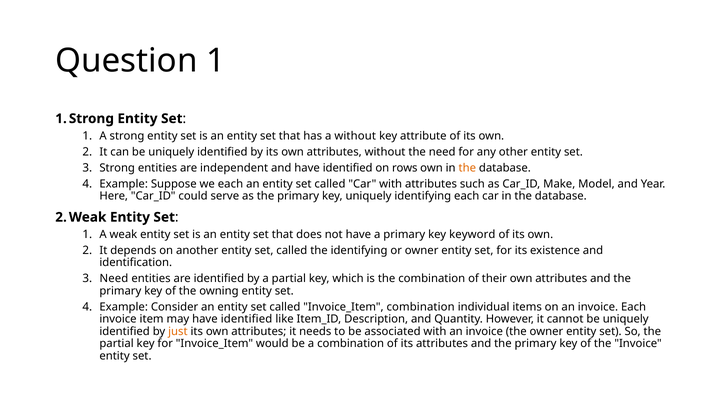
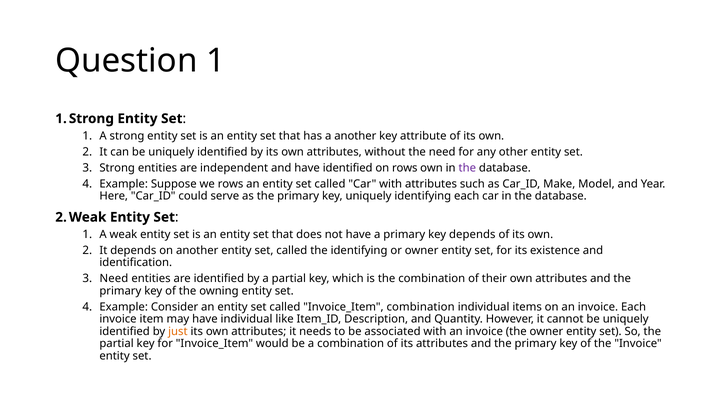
a without: without -> another (355, 136)
the colour: orange -> purple (467, 168)
we each: each -> rows (231, 184)
key keyword: keyword -> depends (472, 234)
may have identified: identified -> individual (247, 319)
